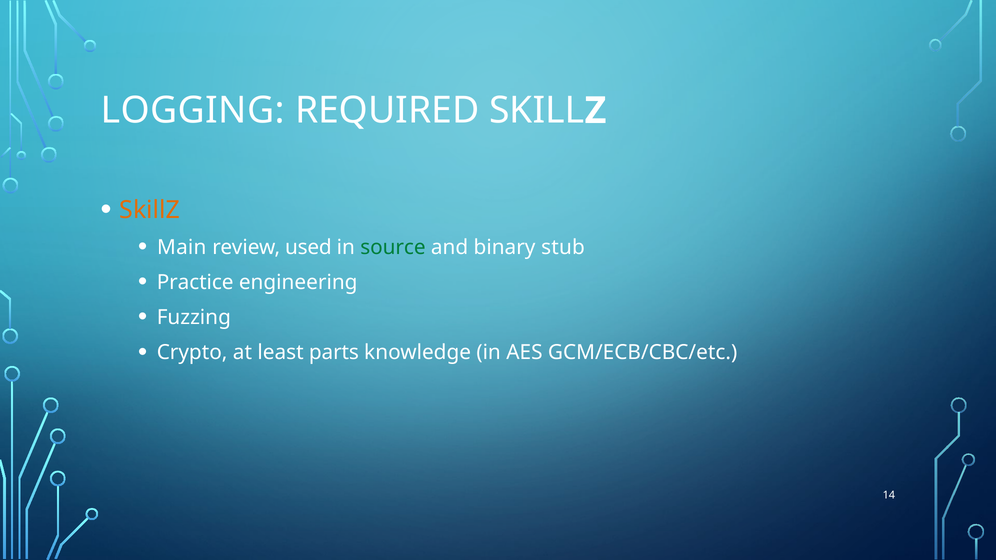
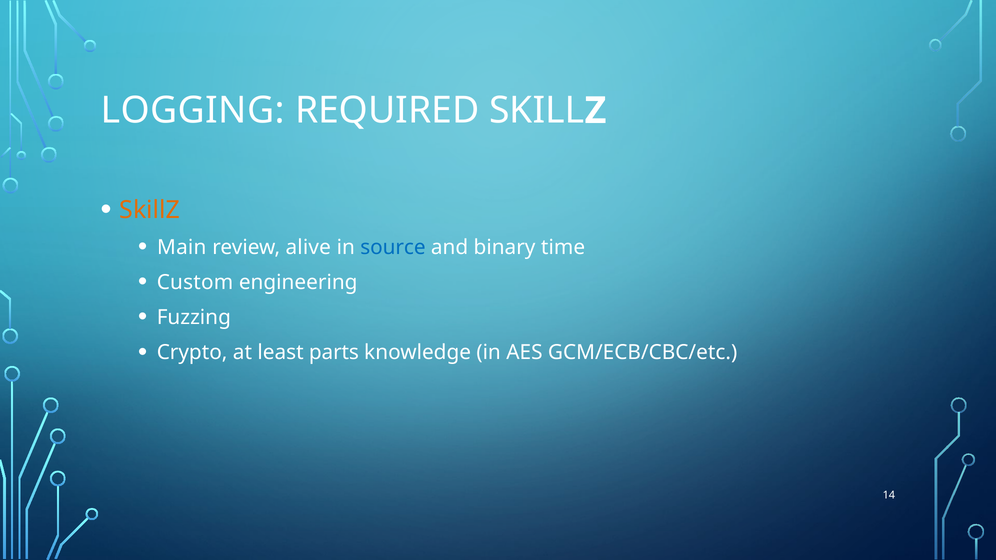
used: used -> alive (308, 247)
source colour: green -> blue (393, 247)
stub: stub -> time (563, 247)
Practice: Practice -> Custom (195, 283)
